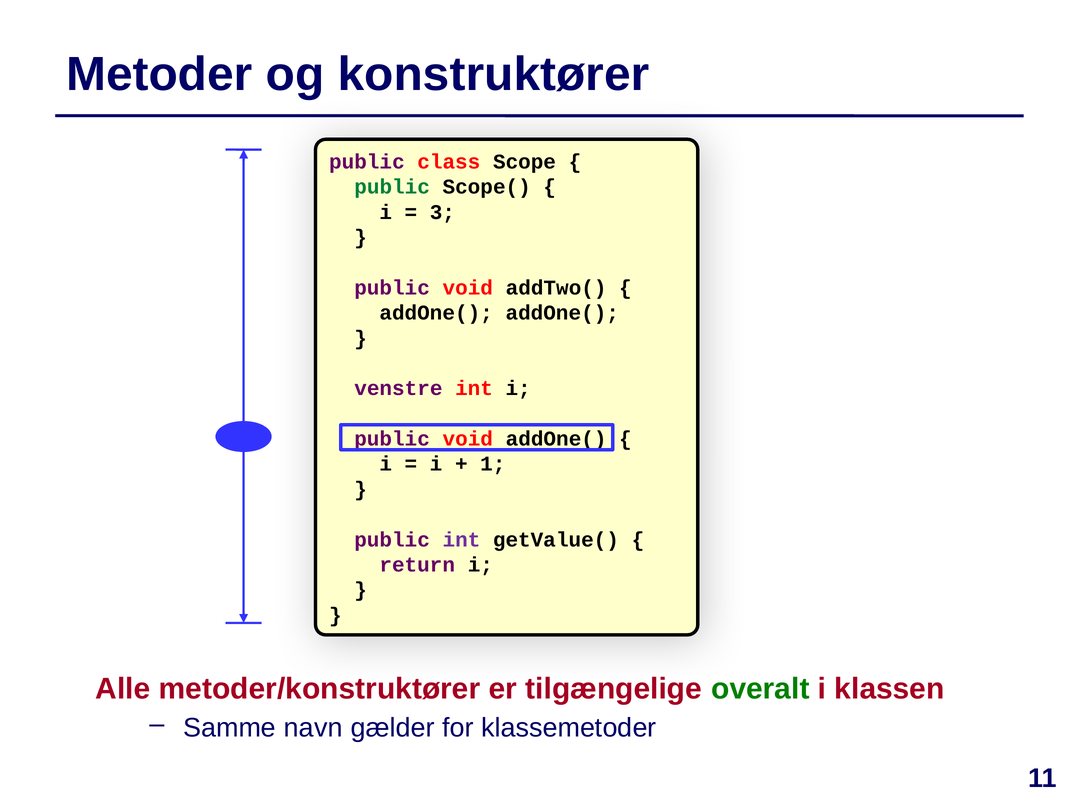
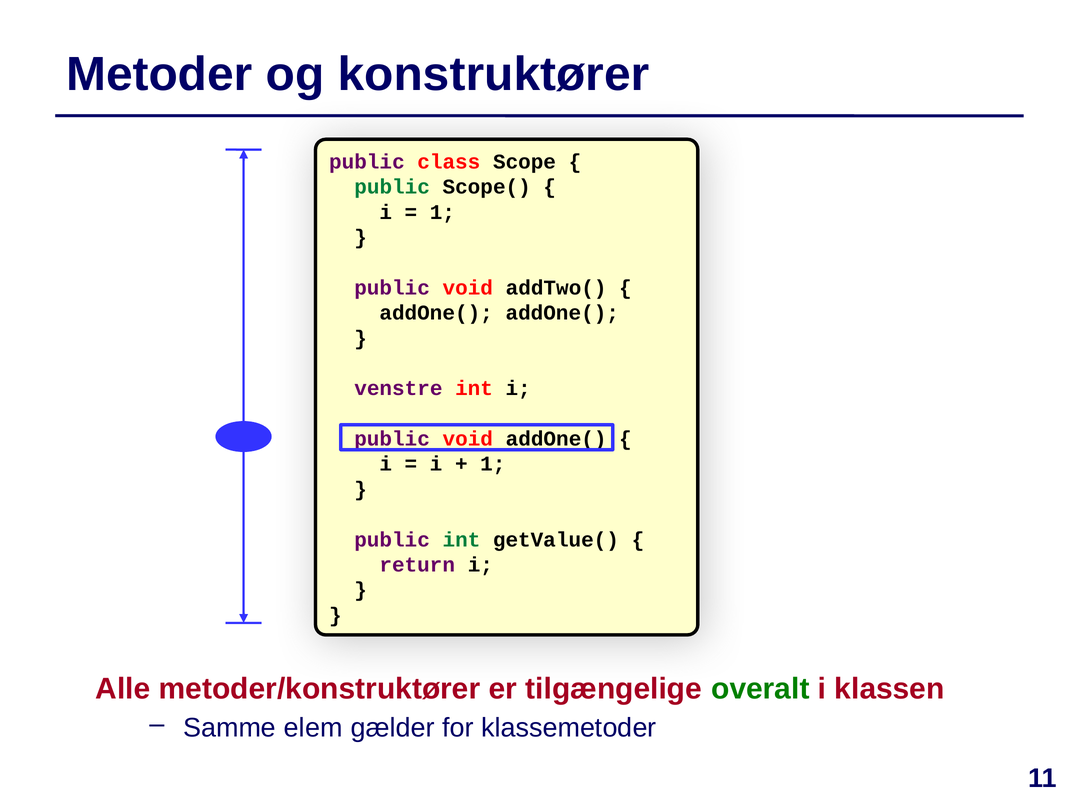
3: 3 -> 1 (442, 212)
int colour: purple -> green (461, 540)
navn: navn -> elem (313, 728)
